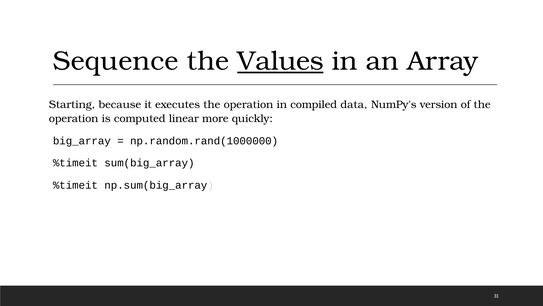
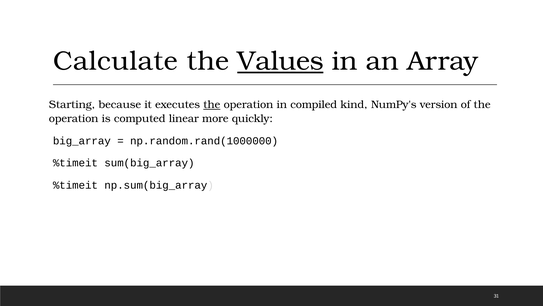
Sequence: Sequence -> Calculate (116, 61)
the underline: none -> present (212, 104)
data: data -> kind (354, 104)
